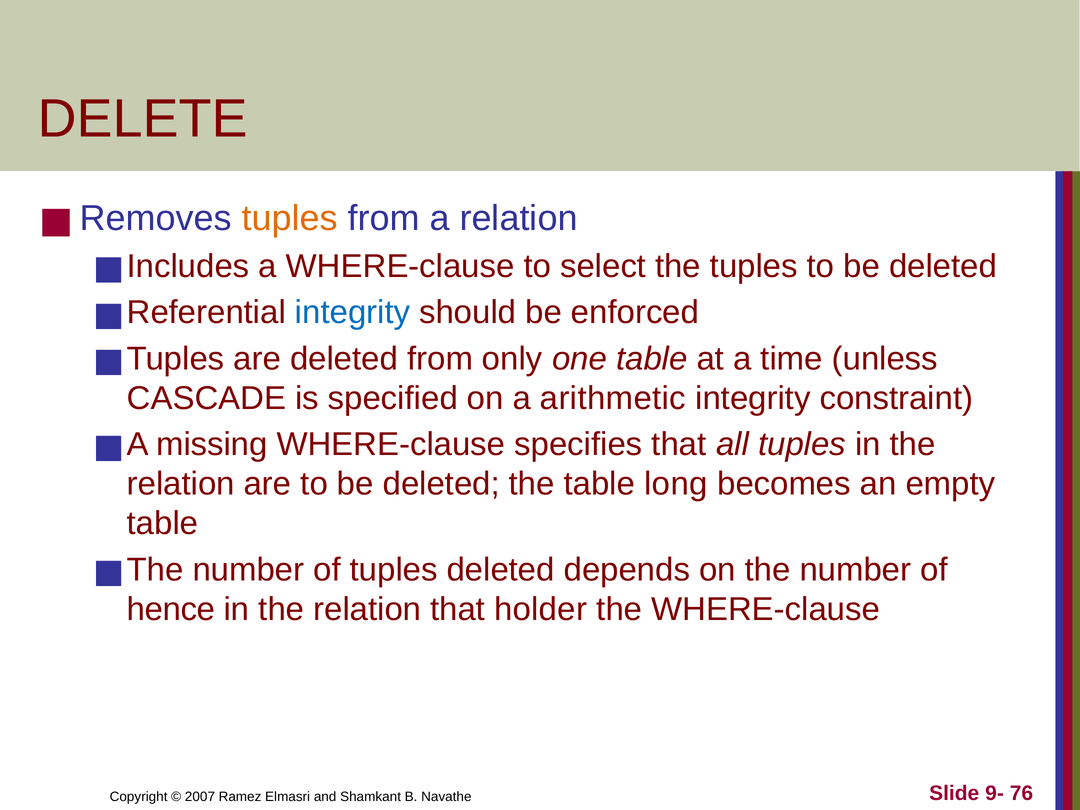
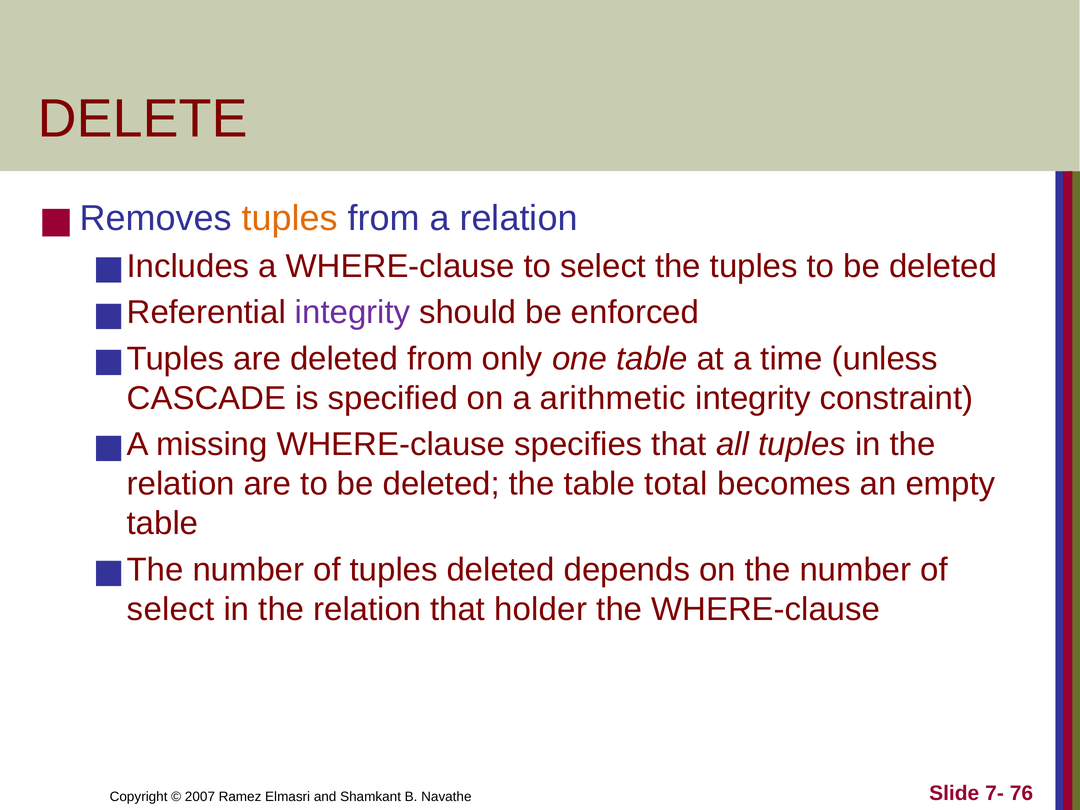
integrity colour: blue -> purple (353, 312)
long: long -> total (676, 484)
hence: hence -> select (171, 609)
9-: 9- -> 7- (995, 793)
